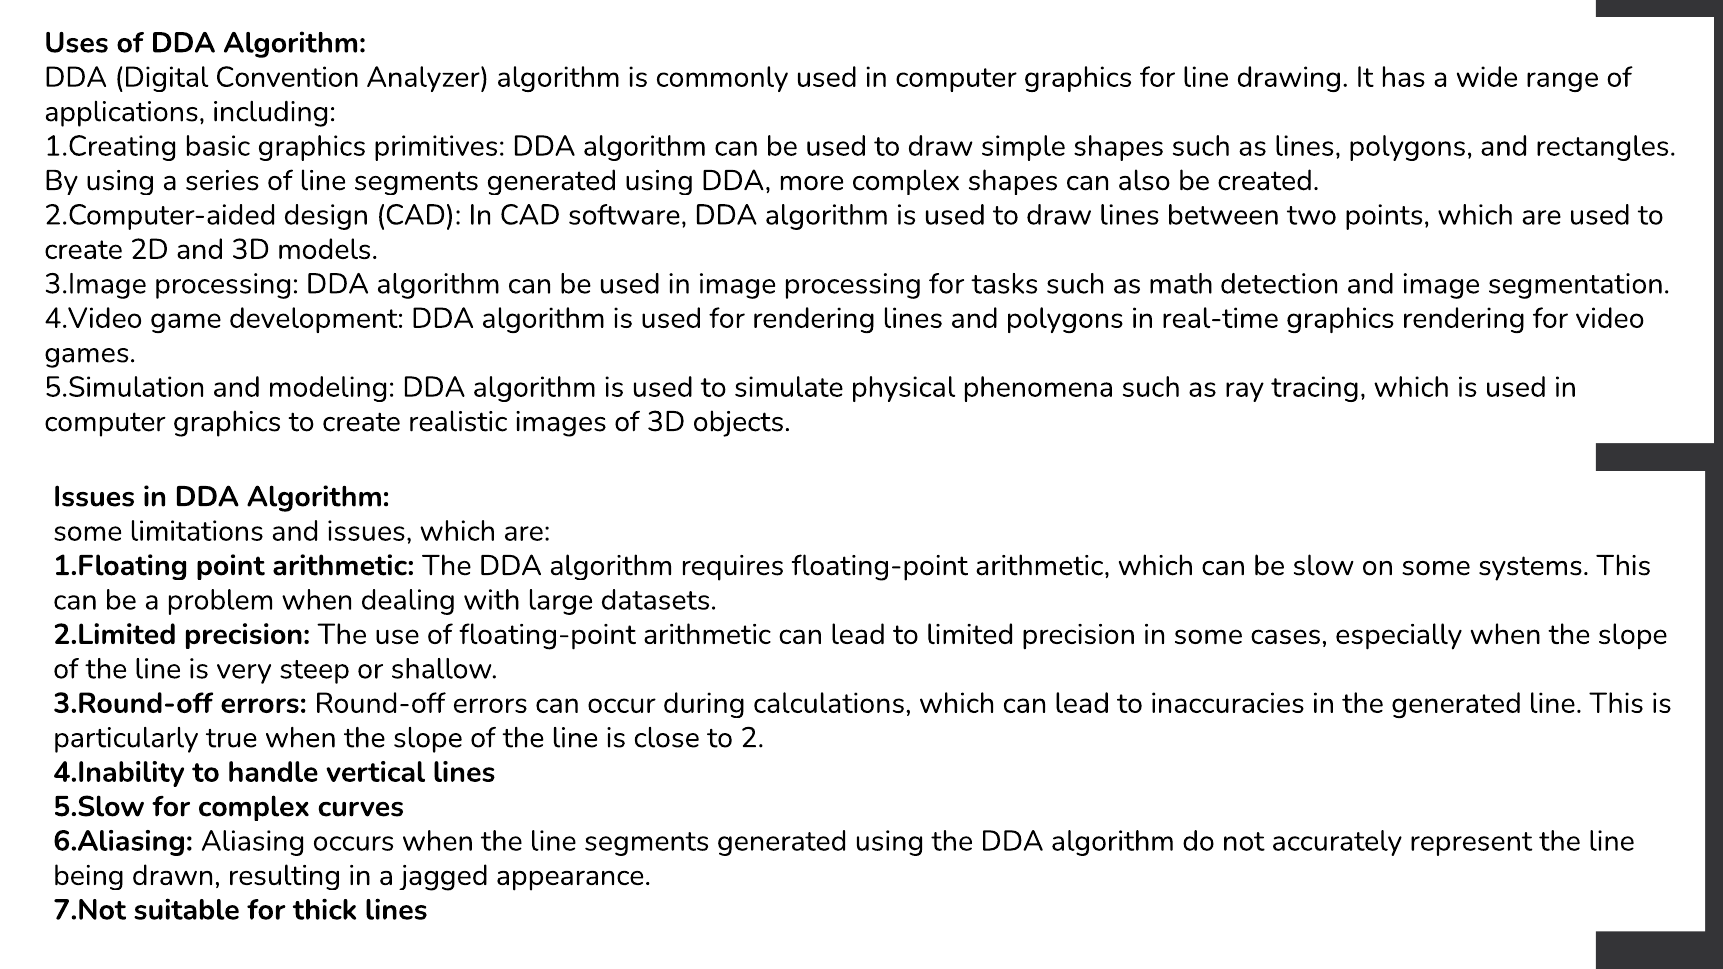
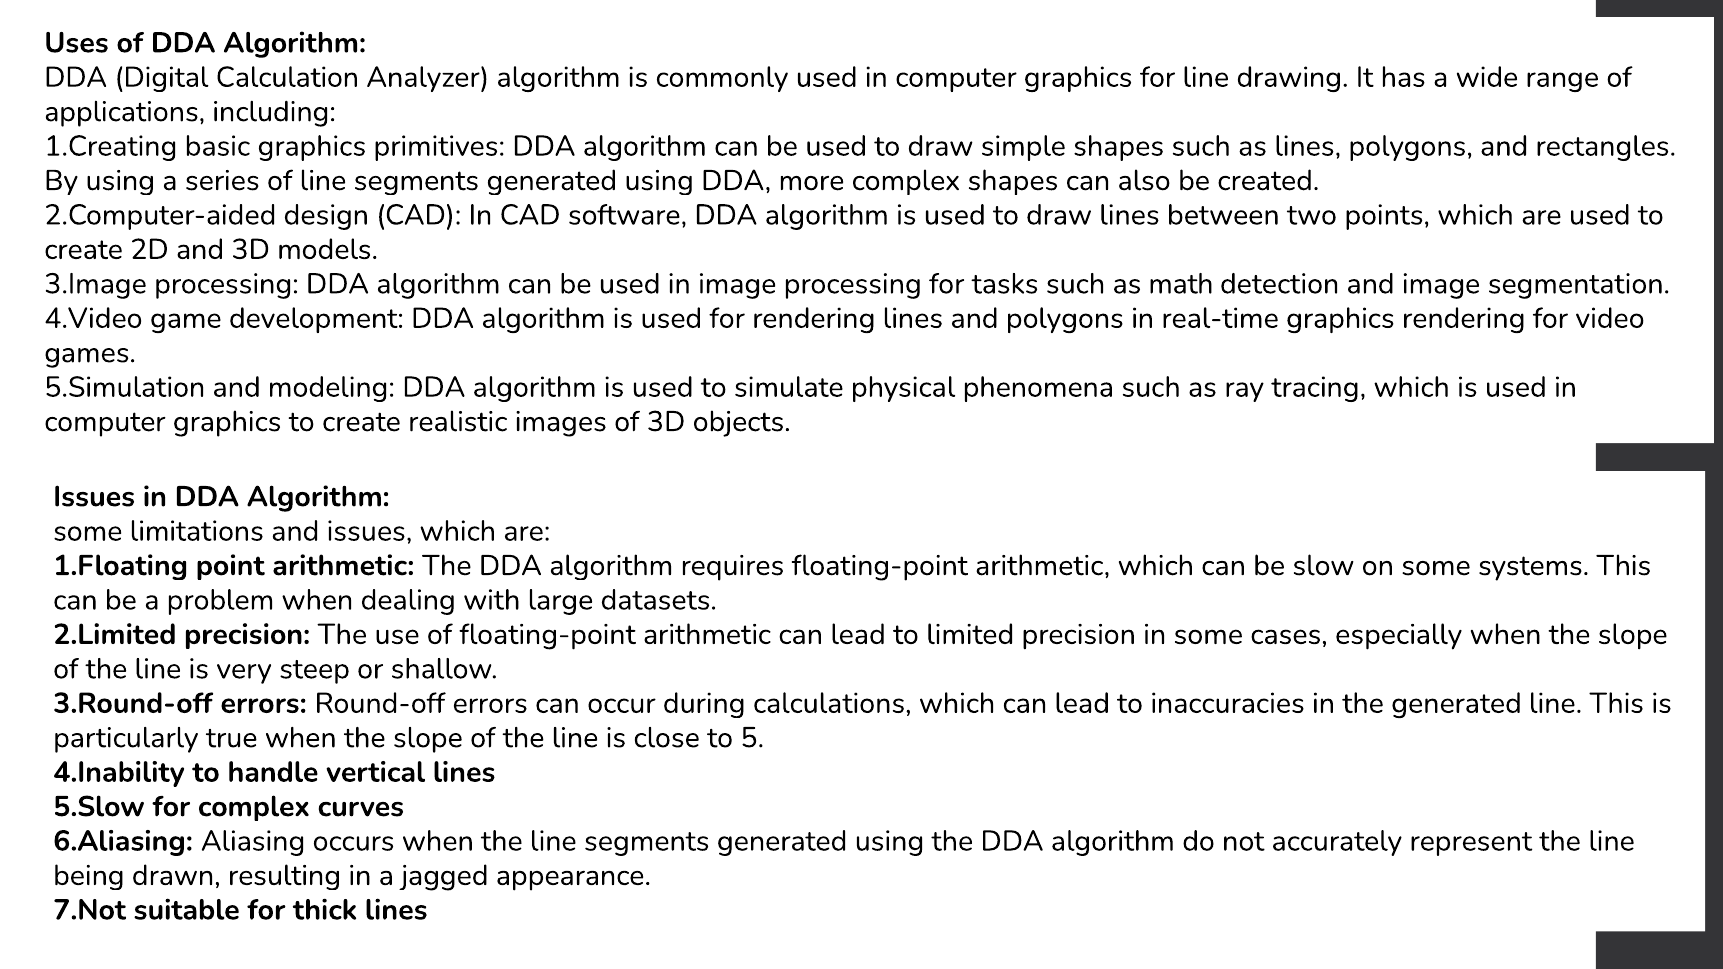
Convention: Convention -> Calculation (287, 77)
2: 2 -> 5 (752, 738)
